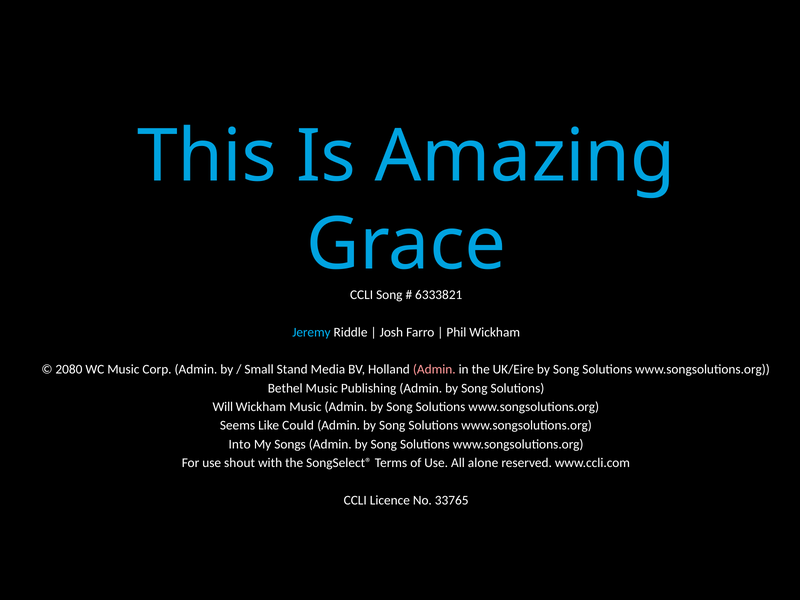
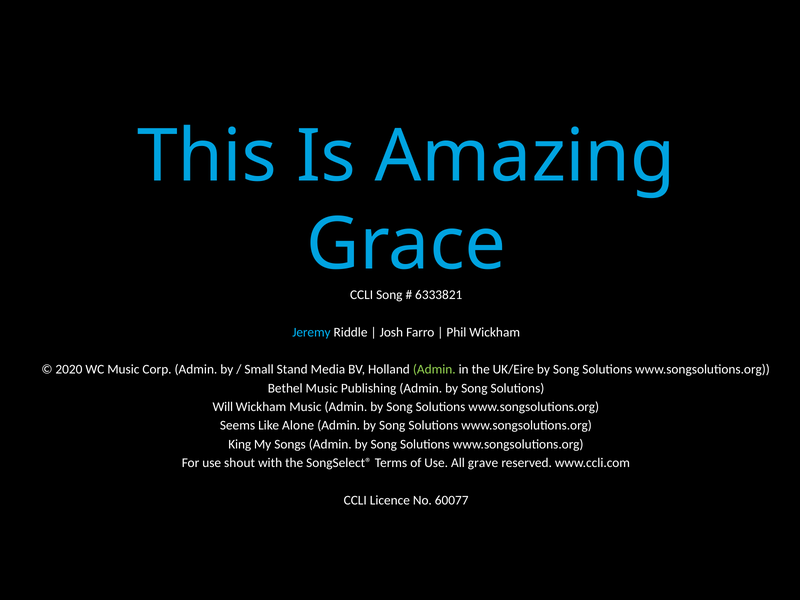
2080: 2080 -> 2020 (69, 369)
Admin colour: pink -> light green (434, 369)
Could: Could -> Alone (298, 426)
Into: Into -> King (240, 444)
alone: alone -> grave (483, 463)
33765: 33765 -> 60077 (452, 500)
